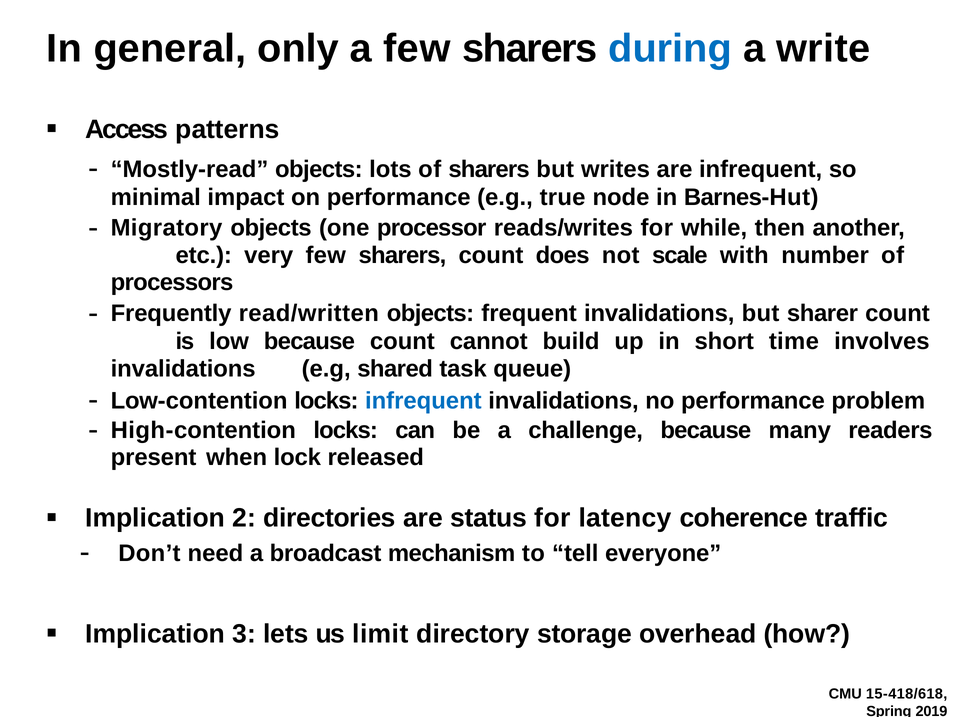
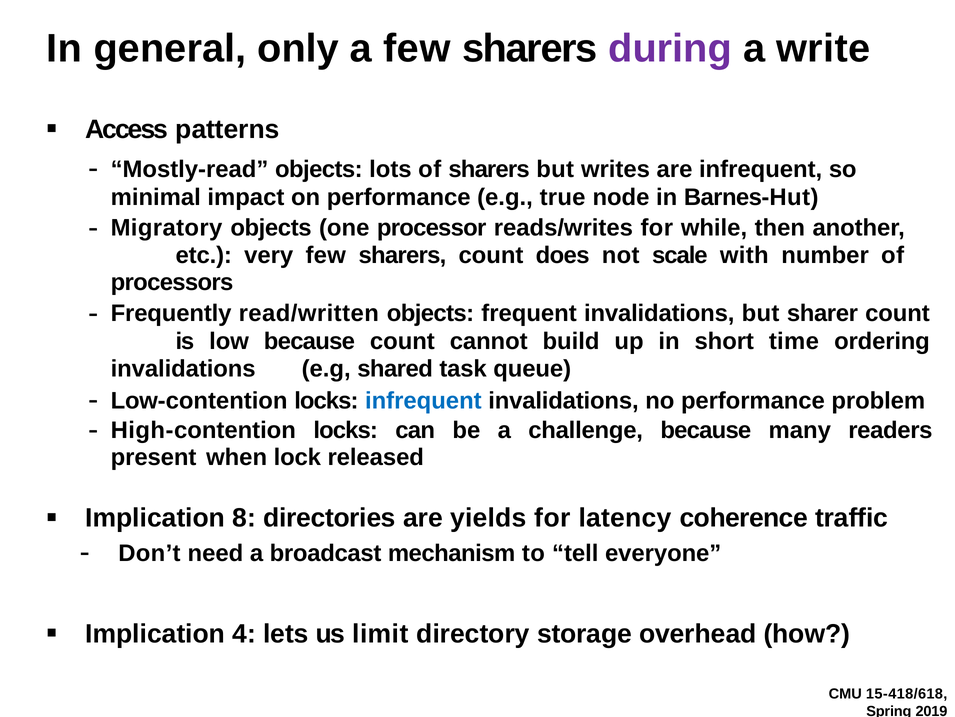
during colour: blue -> purple (670, 49)
involves: involves -> ordering (882, 341)
2: 2 -> 8 (244, 518)
status: status -> yields (488, 518)
3: 3 -> 4 (244, 633)
